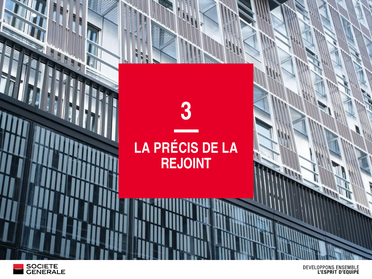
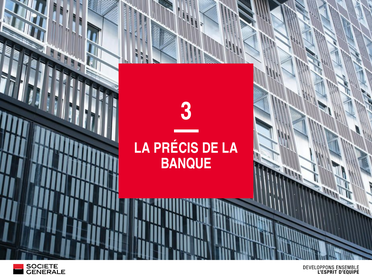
REJOINT: REJOINT -> BANQUE (186, 164)
